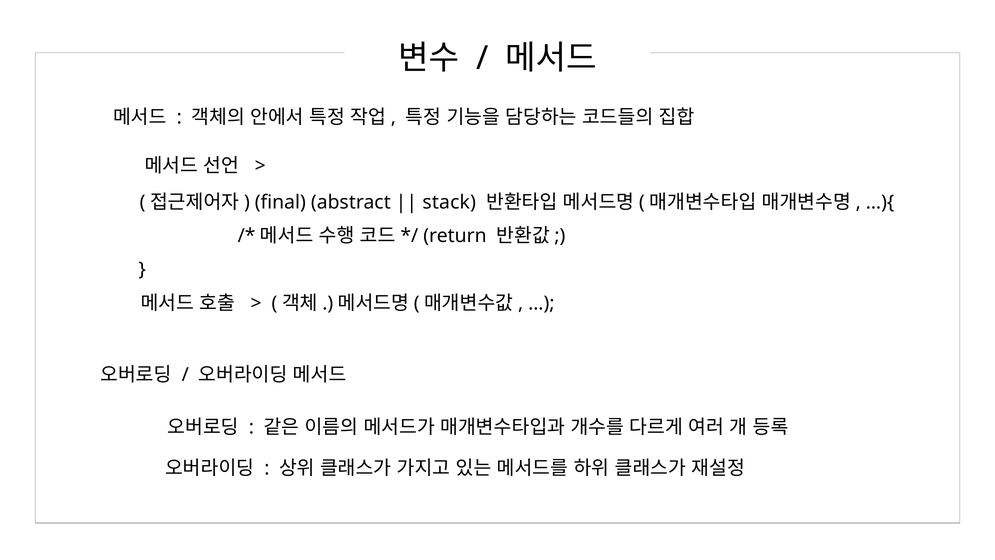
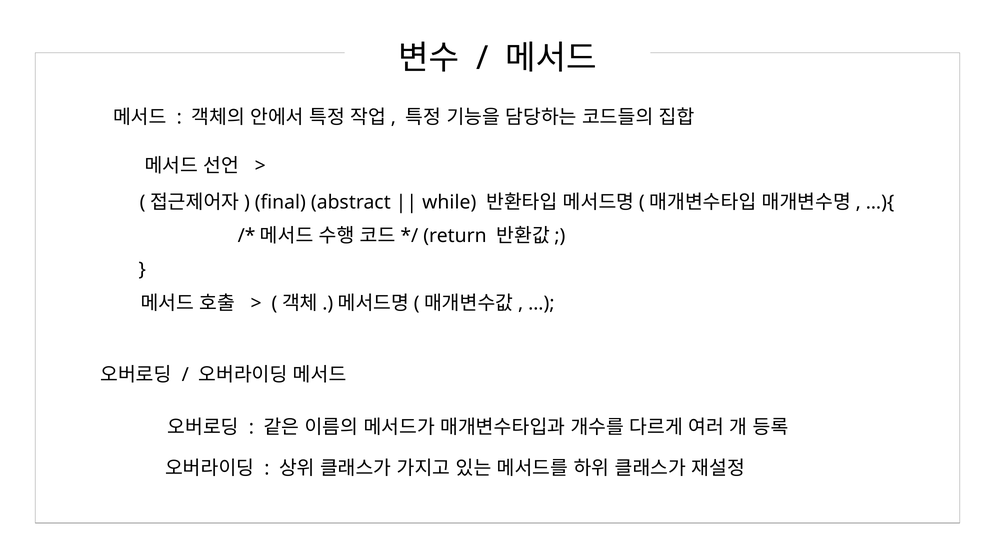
stack: stack -> while (449, 202)
